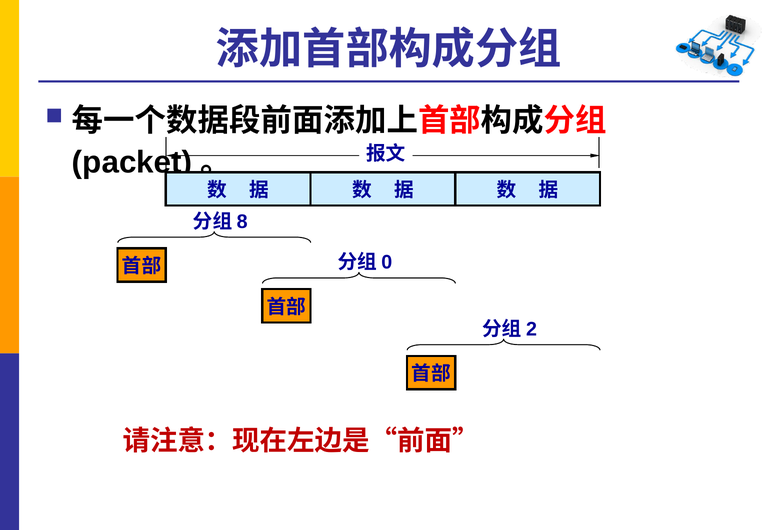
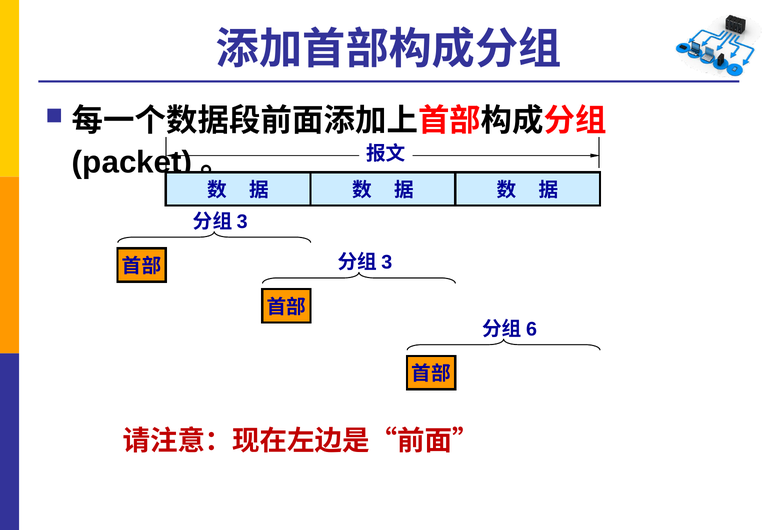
8: 8 -> 3 (242, 222)
0: 0 -> 3 (387, 263)
2: 2 -> 6 (532, 329)
